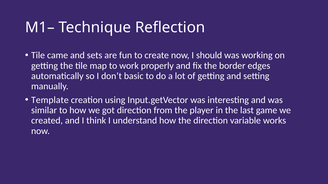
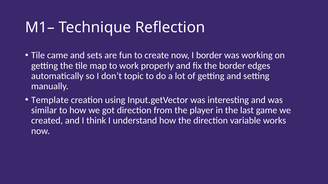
I should: should -> border (209, 55)
basic: basic -> topic (134, 76)
